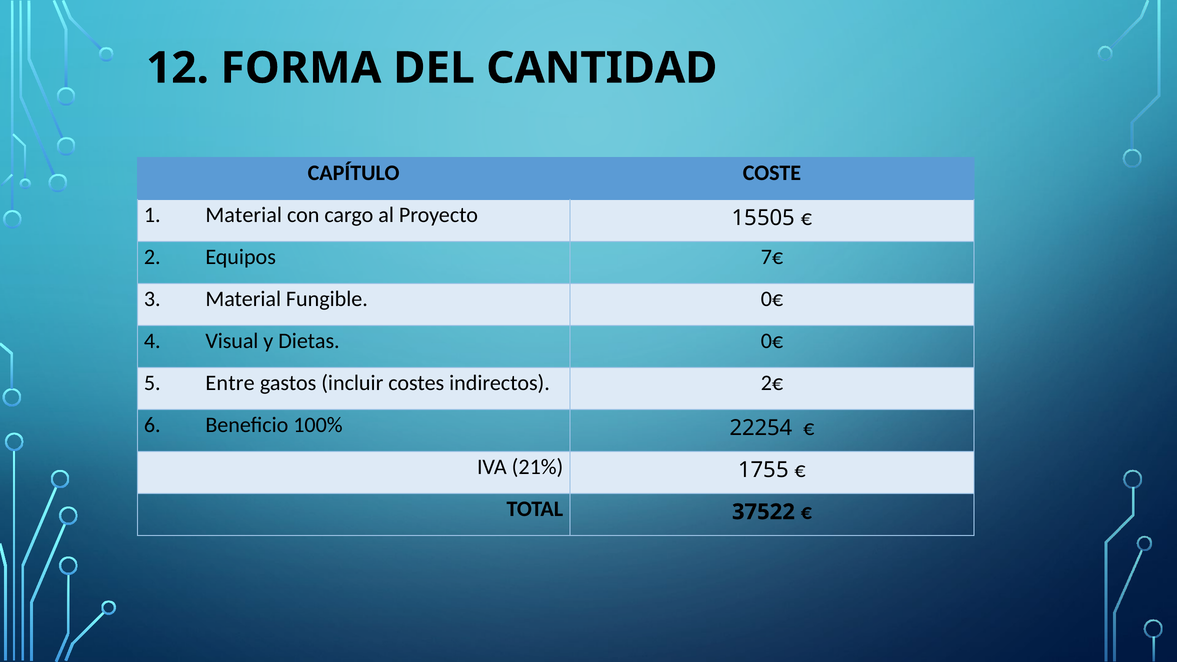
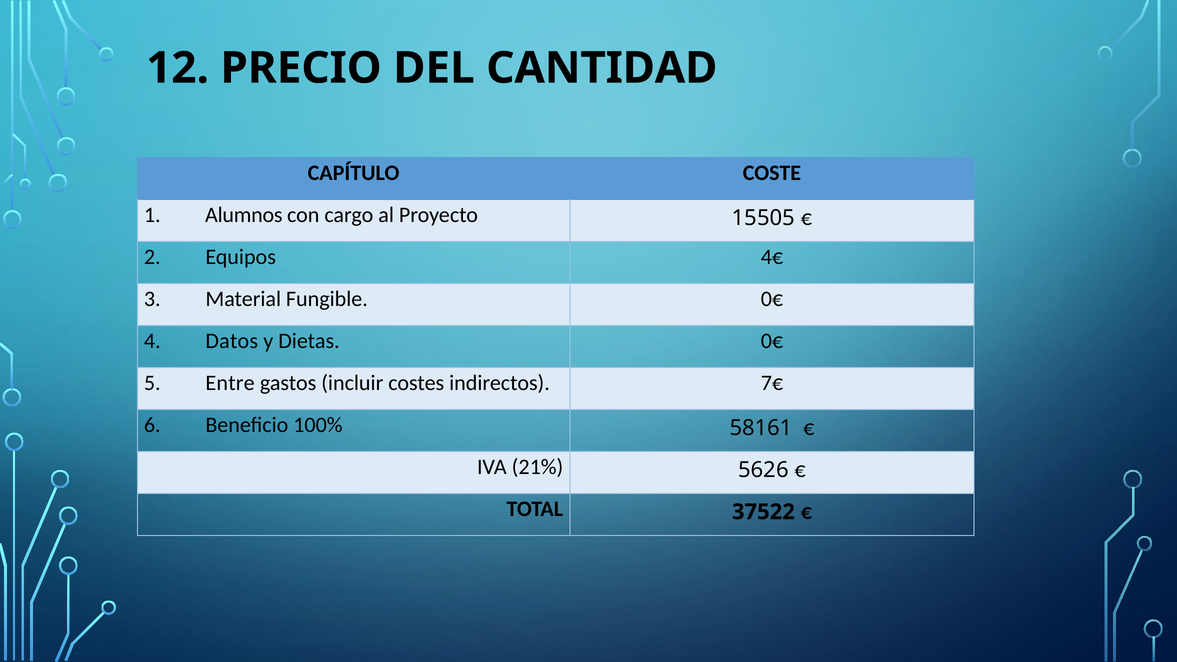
FORMA: FORMA -> PRECIO (301, 68)
1 Material: Material -> Alumnos (244, 215)
7€: 7€ -> 4€ (772, 257)
Visual: Visual -> Datos (232, 341)
2€: 2€ -> 7€ (772, 383)
22254: 22254 -> 58161 (761, 428)
1755: 1755 -> 5626 (763, 470)
